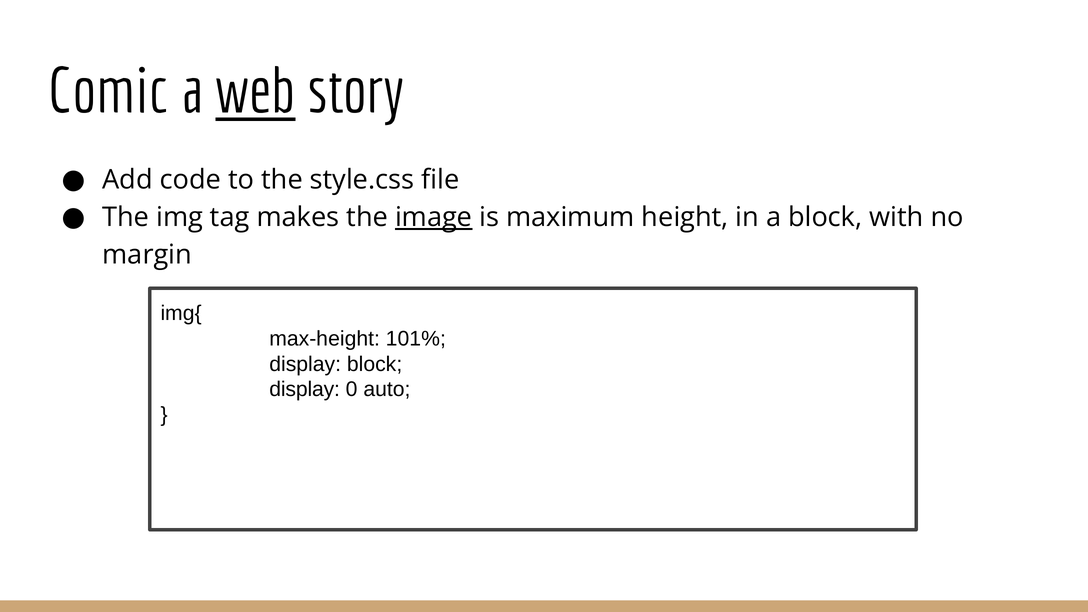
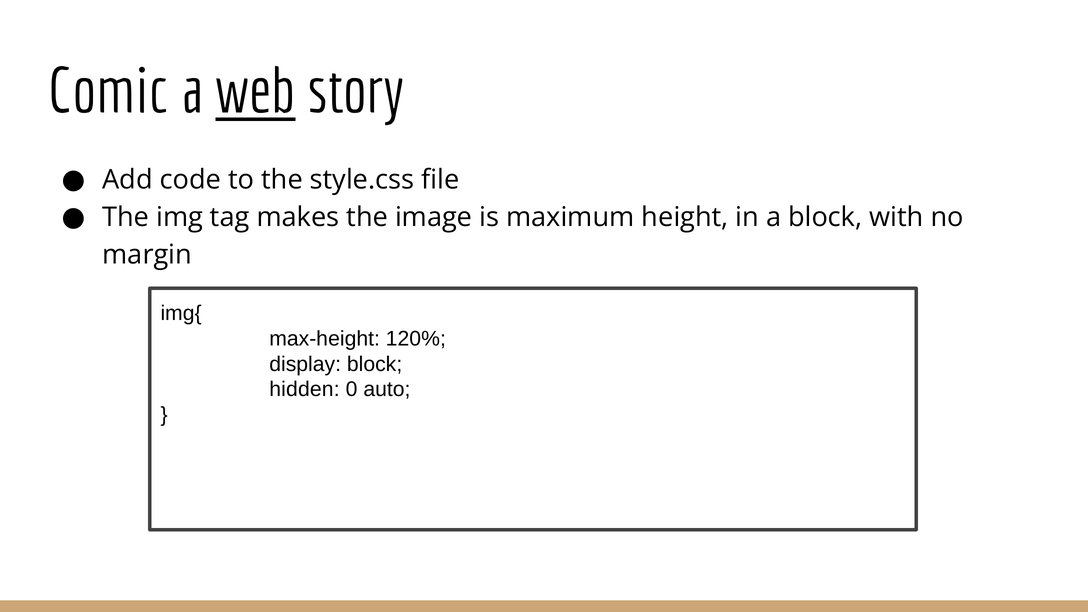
image underline: present -> none (434, 217)
101%: 101% -> 120% (416, 339)
display: display -> hidden (304, 389)
